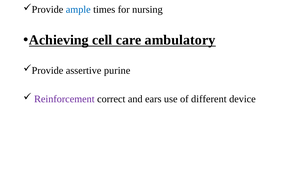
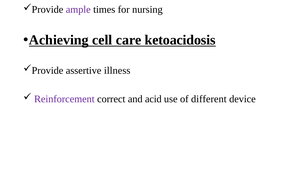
ample colour: blue -> purple (78, 10)
ambulatory: ambulatory -> ketoacidosis (180, 40)
purine: purine -> illness (117, 70)
ears: ears -> acid (153, 99)
